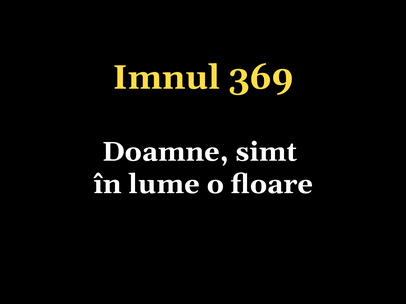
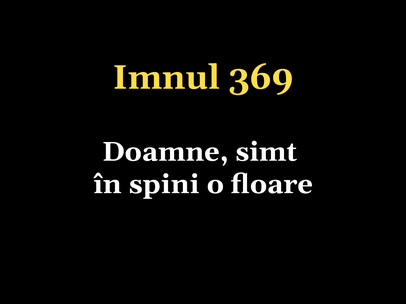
lume: lume -> spini (164, 185)
